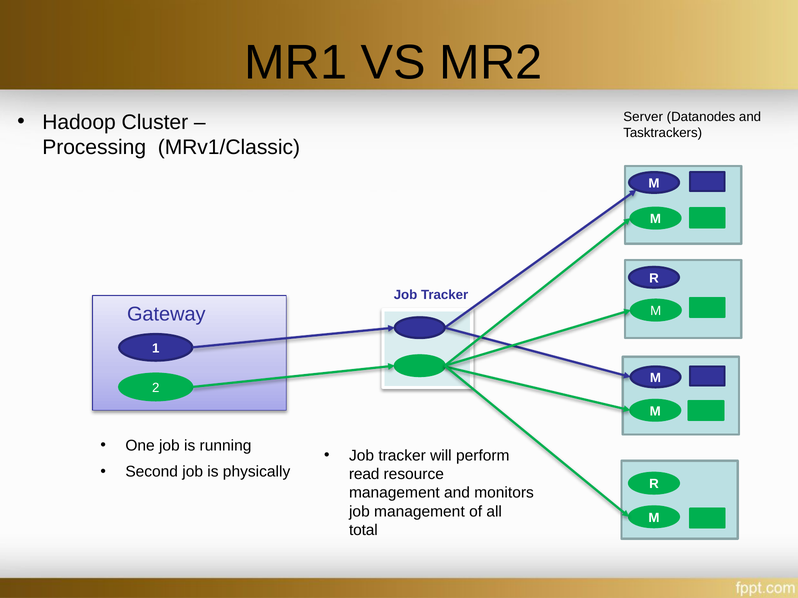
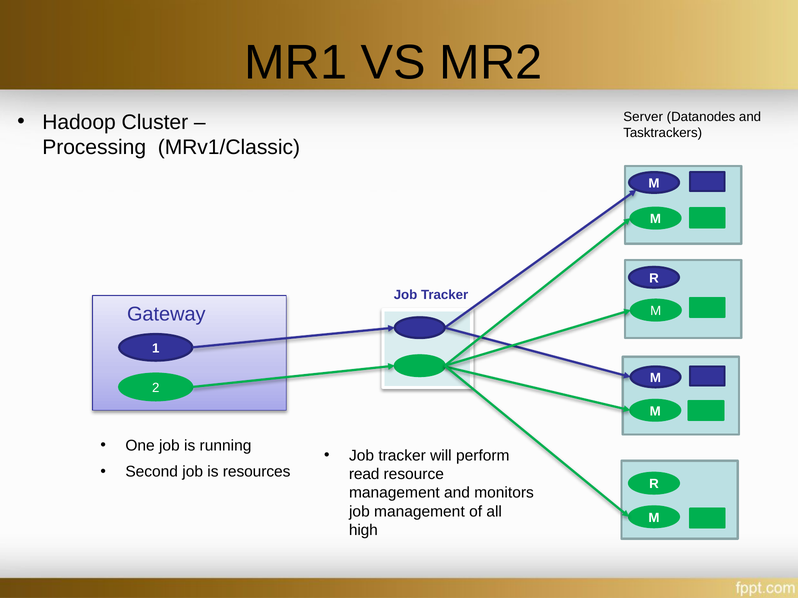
physically: physically -> resources (257, 472)
total: total -> high (363, 530)
